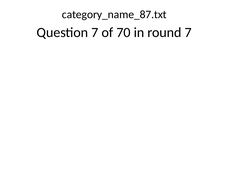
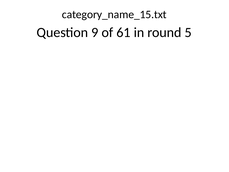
category_name_87.txt: category_name_87.txt -> category_name_15.txt (114, 14)
Question 7: 7 -> 9 (95, 32)
70: 70 -> 61 (123, 32)
round 7: 7 -> 5 (188, 32)
